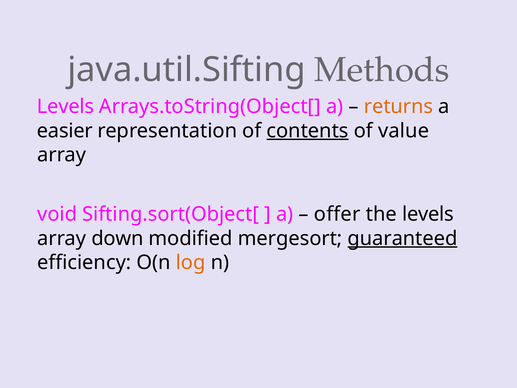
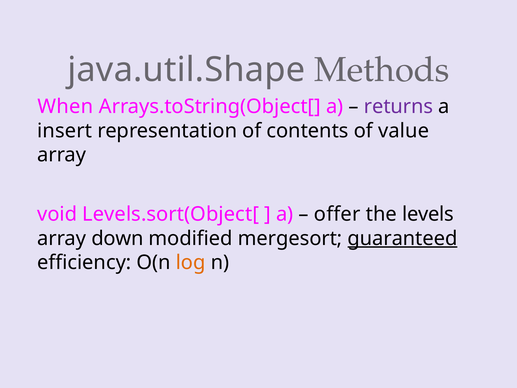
java.util.Sifting: java.util.Sifting -> java.util.Shape (186, 70)
Levels: Levels -> When (65, 106)
returns colour: orange -> purple (398, 106)
easier: easier -> insert (65, 131)
contents underline: present -> none (308, 131)
Sifting.sort(Object[: Sifting.sort(Object[ -> Levels.sort(Object[ (171, 214)
